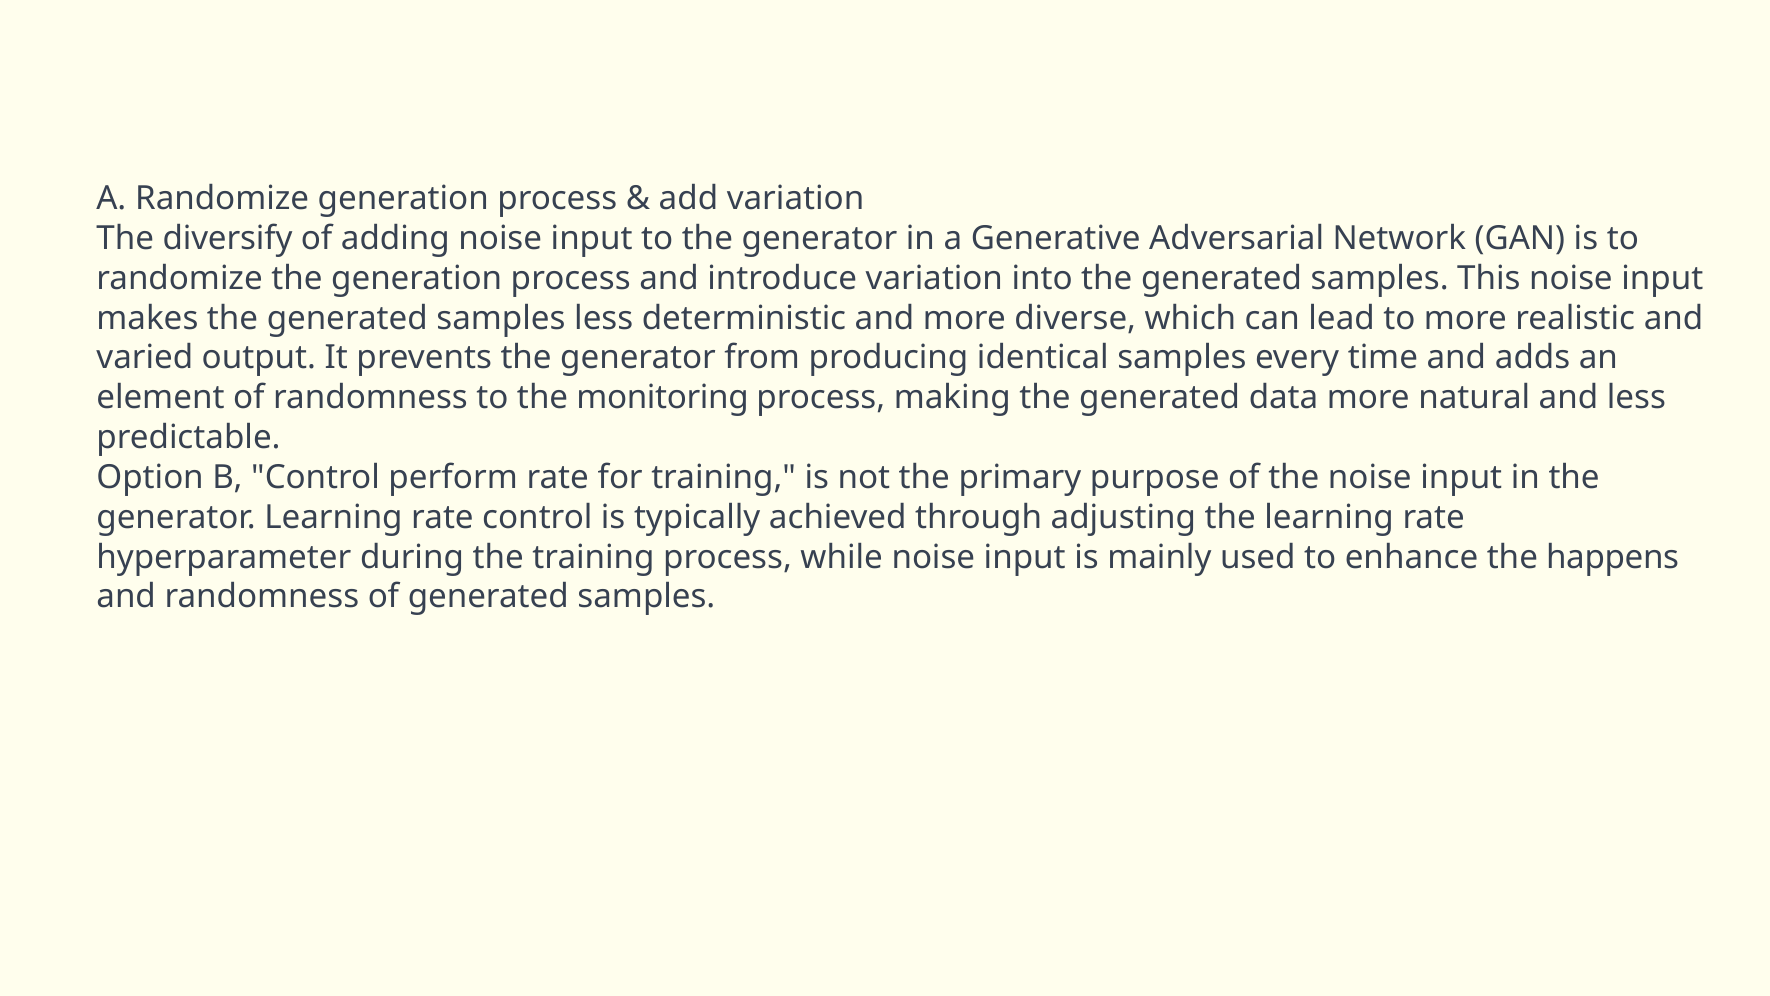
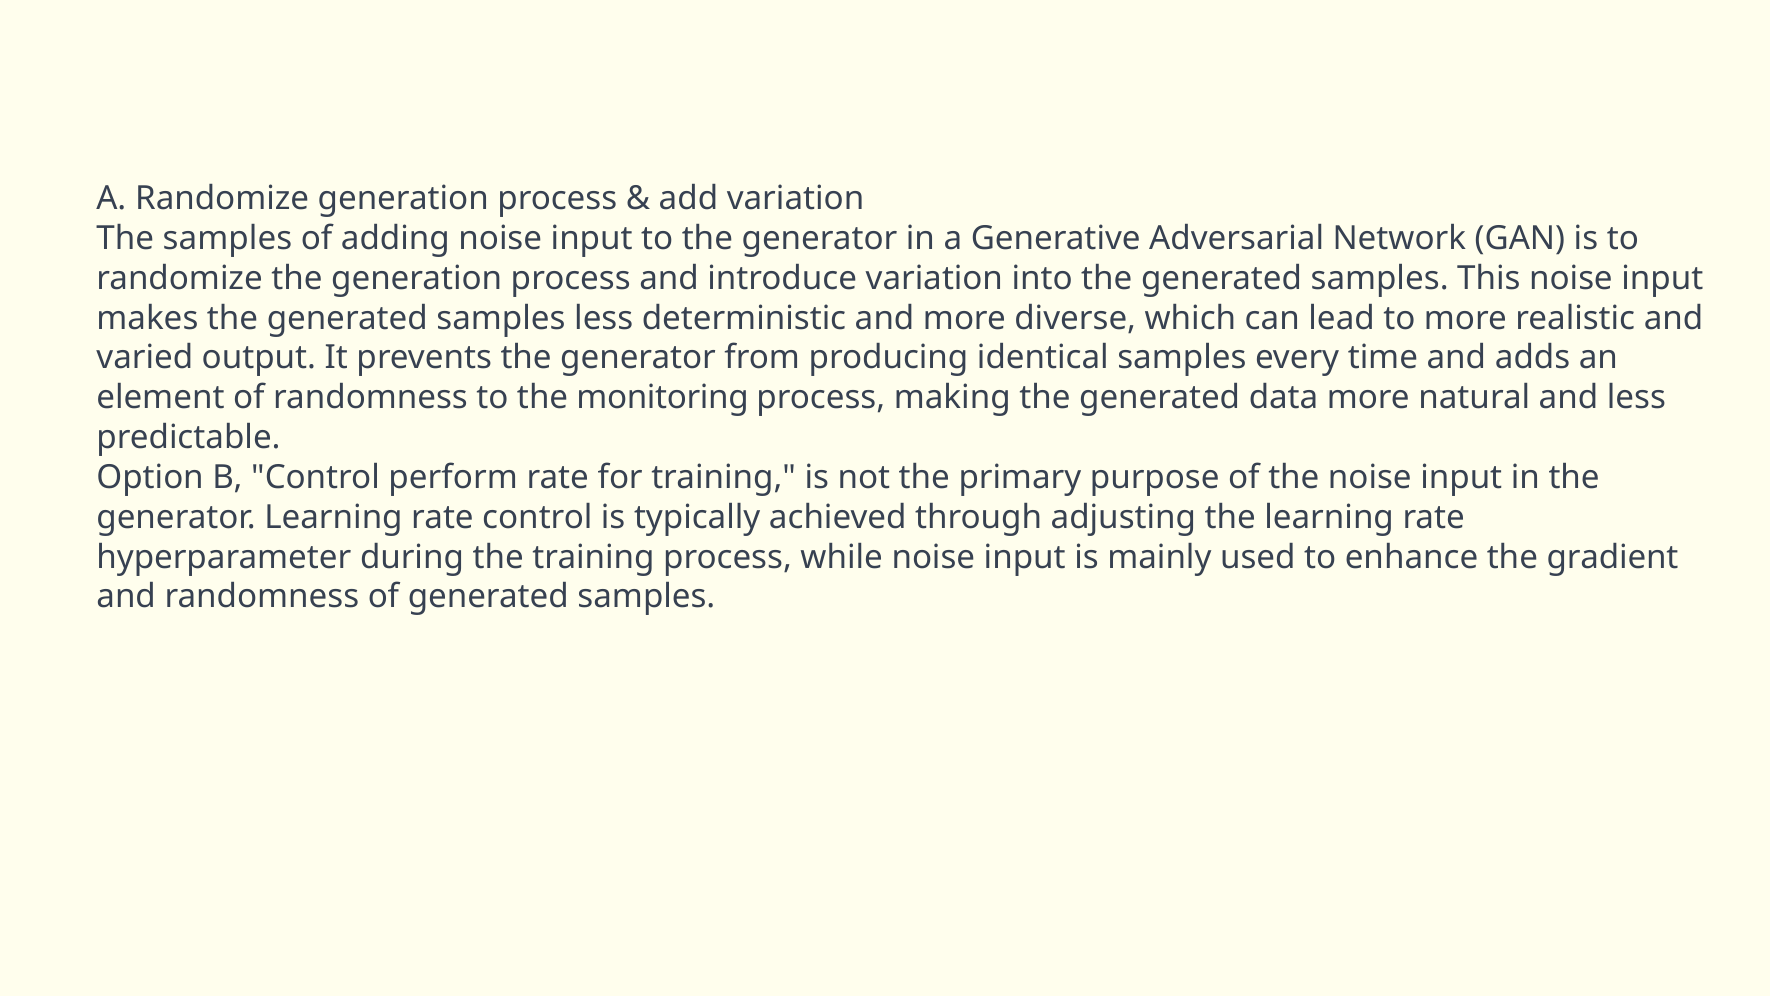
The diversify: diversify -> samples (227, 238)
happens: happens -> gradient (1613, 557)
